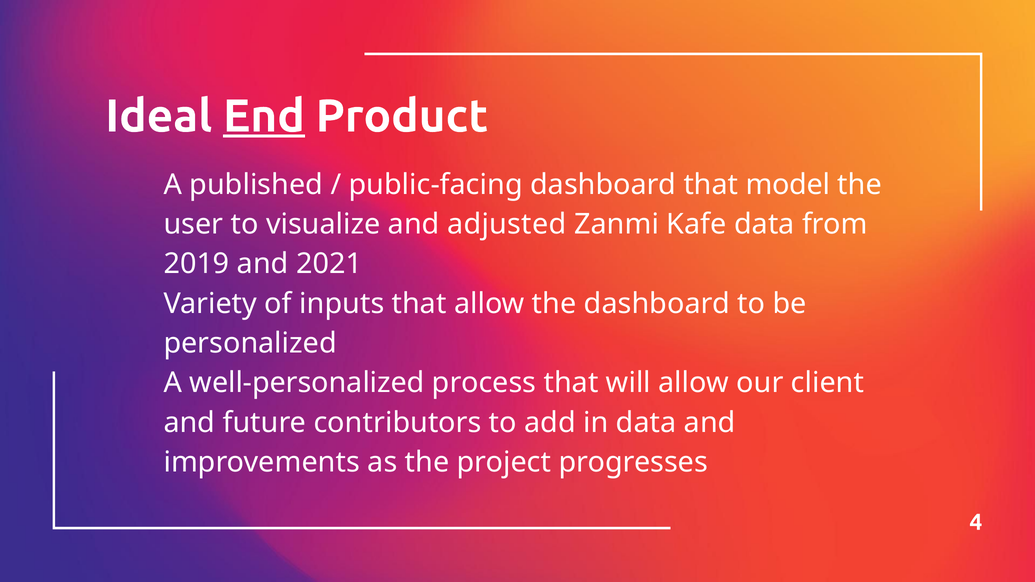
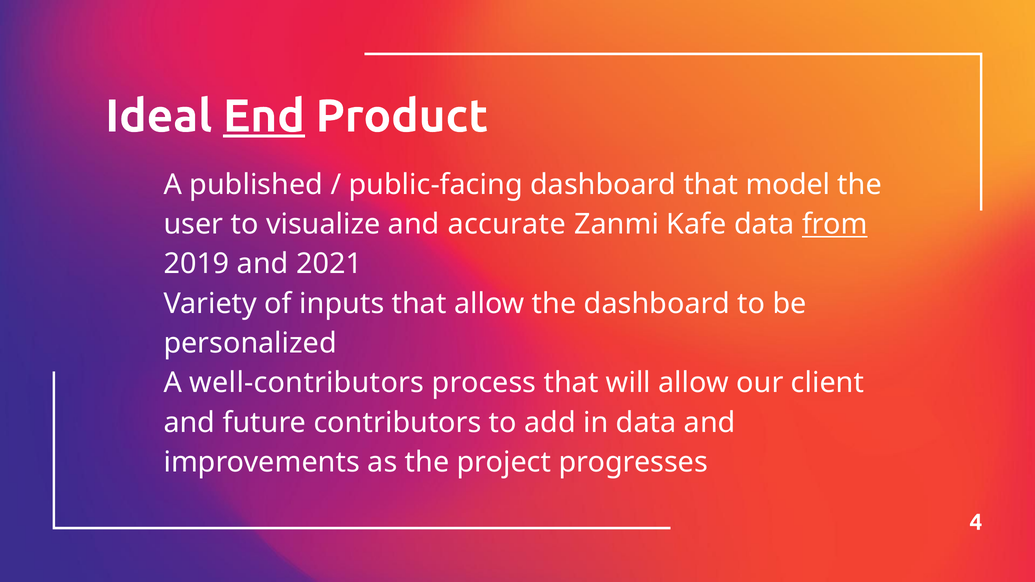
adjusted: adjusted -> accurate (507, 224)
from underline: none -> present (835, 224)
well-personalized: well-personalized -> well-contributors (307, 383)
